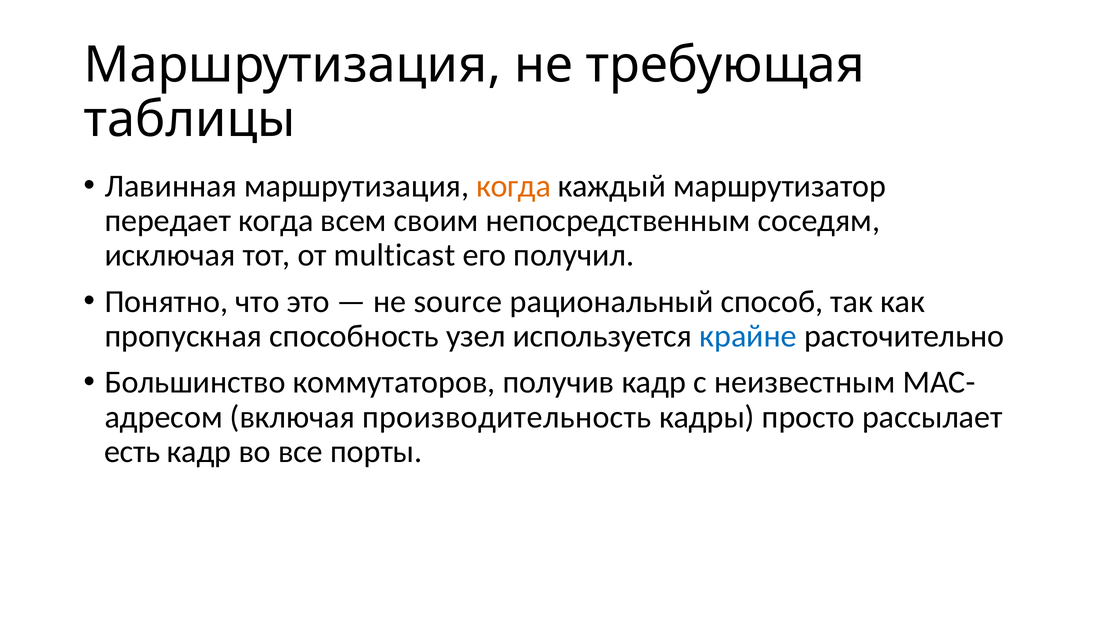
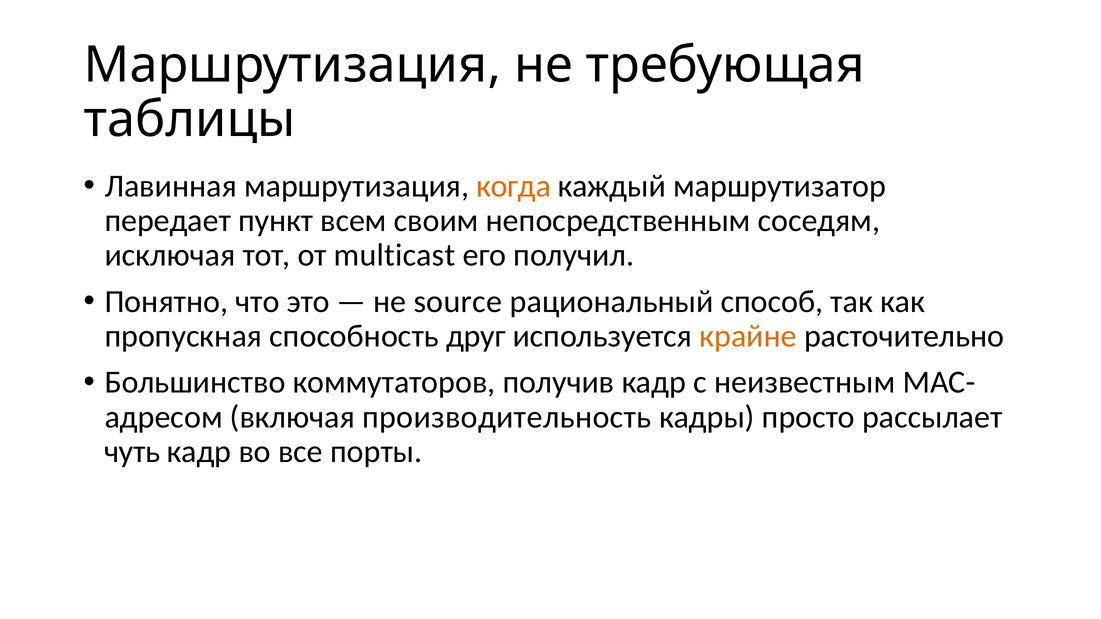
передает когда: когда -> пункт (276, 221)
узел: узел -> друг (476, 336)
крайне colour: blue -> orange (748, 336)
есть: есть -> чуть (132, 452)
